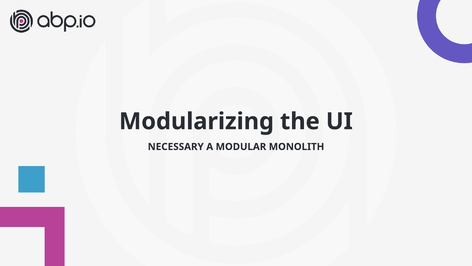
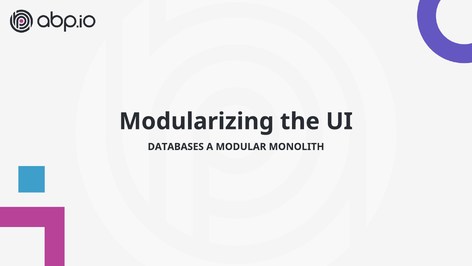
NECESSARY: NECESSARY -> DATABASES (176, 146)
